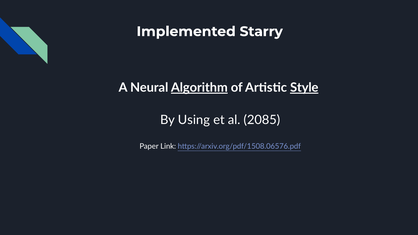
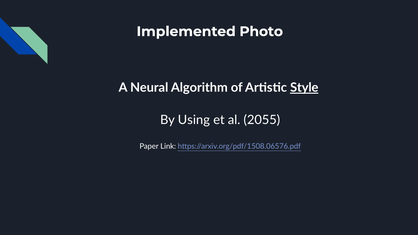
Starry: Starry -> Photo (261, 32)
Algorithm underline: present -> none (199, 88)
2085: 2085 -> 2055 (262, 120)
